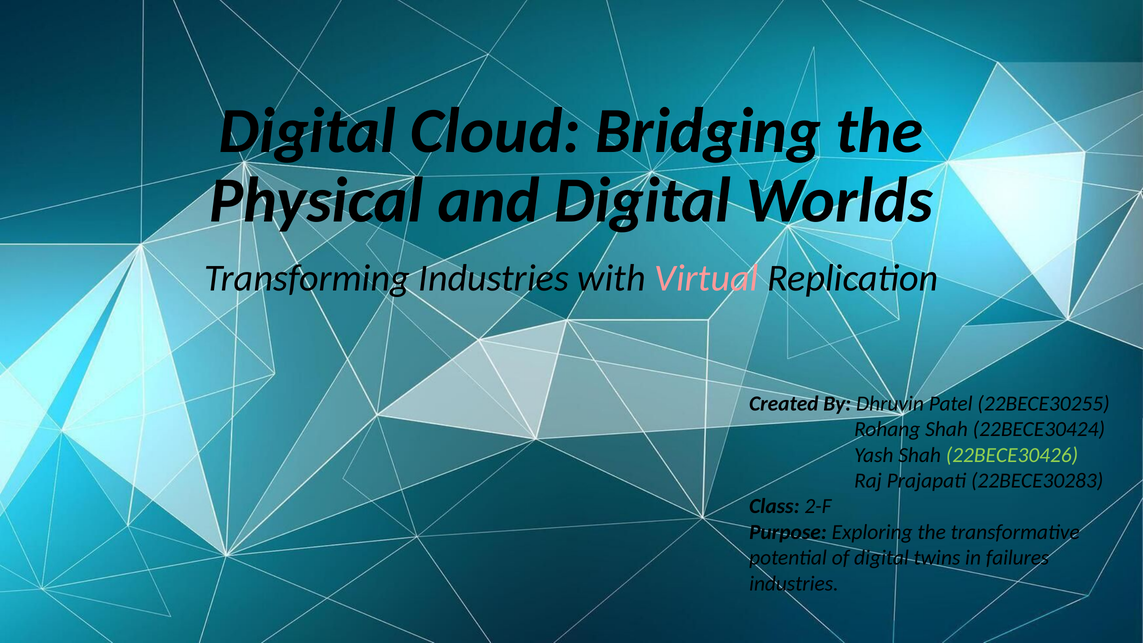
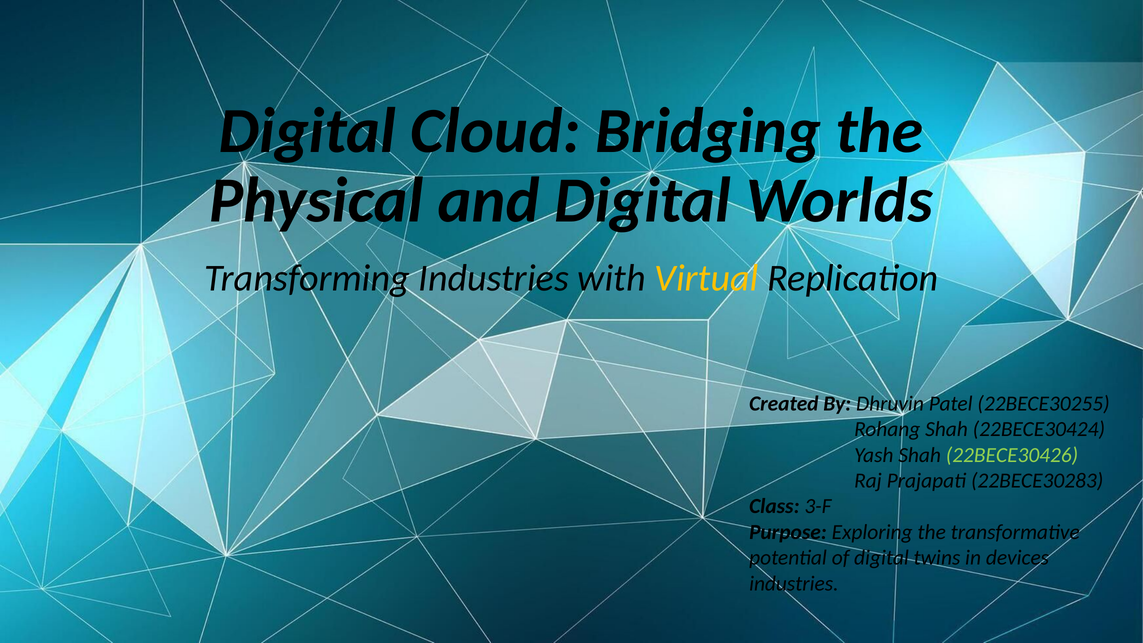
Virtual colour: pink -> yellow (707, 278)
2-F: 2-F -> 3-F (818, 506)
failures: failures -> devices (1018, 558)
